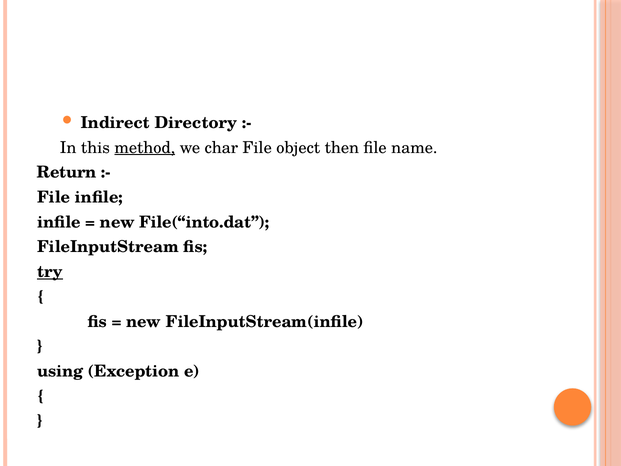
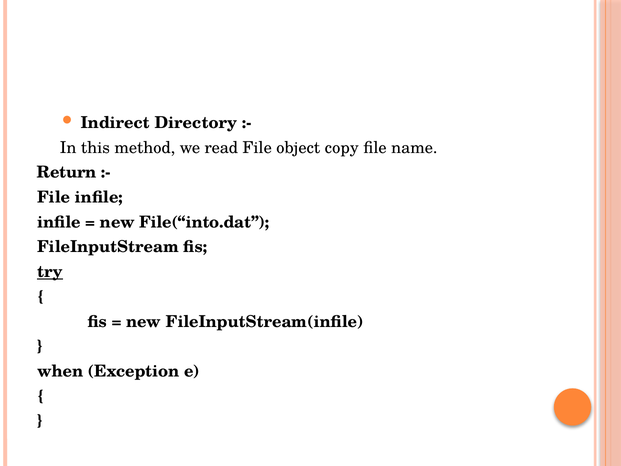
method underline: present -> none (145, 148)
char: char -> read (221, 148)
then: then -> copy (342, 148)
using: using -> when (60, 371)
